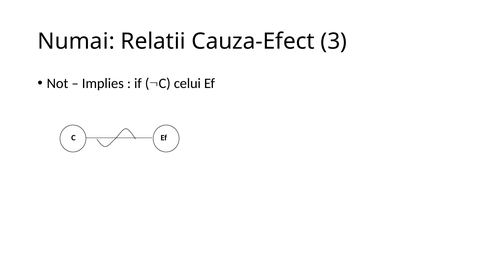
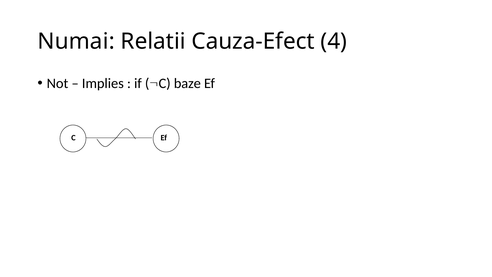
3: 3 -> 4 (334, 41)
celui: celui -> baze (187, 83)
